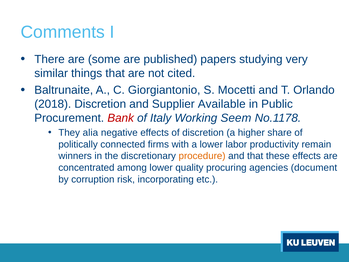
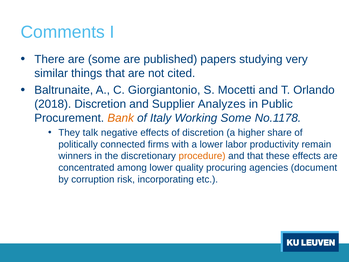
Available: Available -> Analyzes (222, 104)
Bank colour: red -> orange (121, 118)
Working Seem: Seem -> Some (236, 118)
alia: alia -> talk (90, 133)
